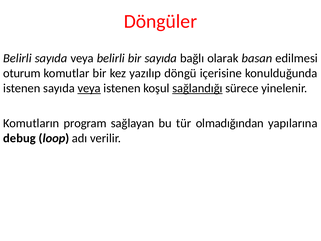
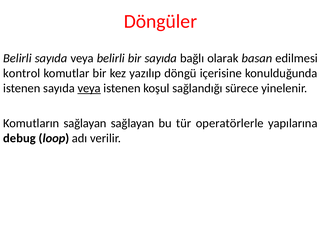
oturum: oturum -> kontrol (22, 73)
sağlandığı underline: present -> none (197, 88)
Komutların program: program -> sağlayan (85, 123)
olmadığından: olmadığından -> operatörlerle (230, 123)
